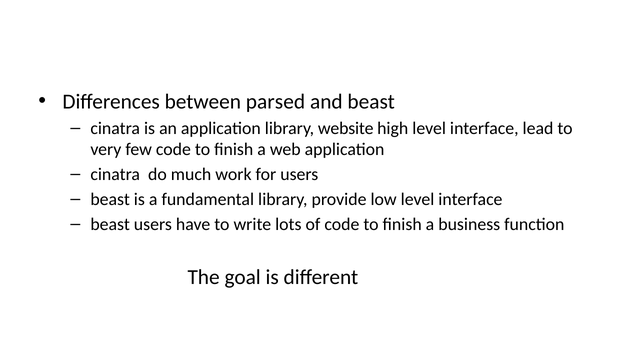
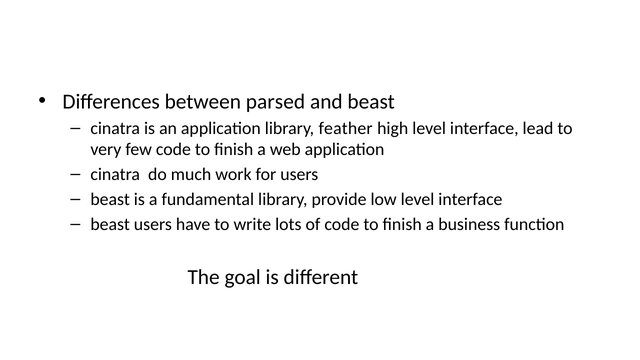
website: website -> feather (346, 128)
